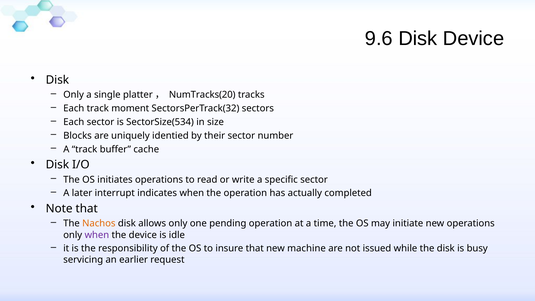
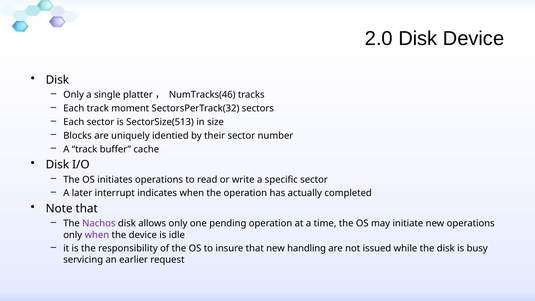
9.6: 9.6 -> 2.0 (379, 39)
NumTracks(20: NumTracks(20 -> NumTracks(46 (202, 95)
SectorSize(534: SectorSize(534 -> SectorSize(513 (160, 122)
Nachos colour: orange -> purple (99, 223)
machine: machine -> handling (307, 248)
